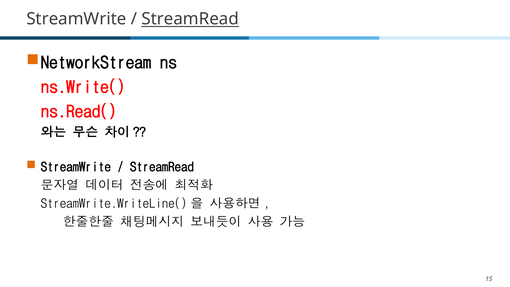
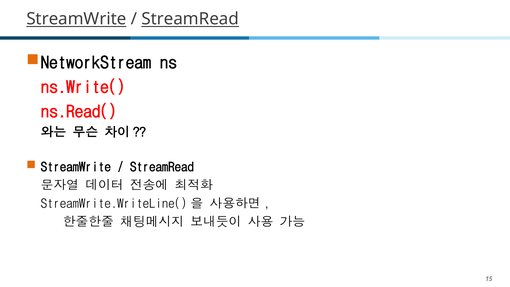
StreamWrite underline: none -> present (76, 19)
